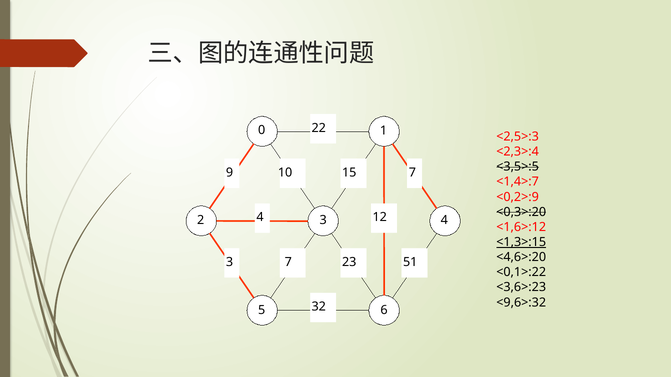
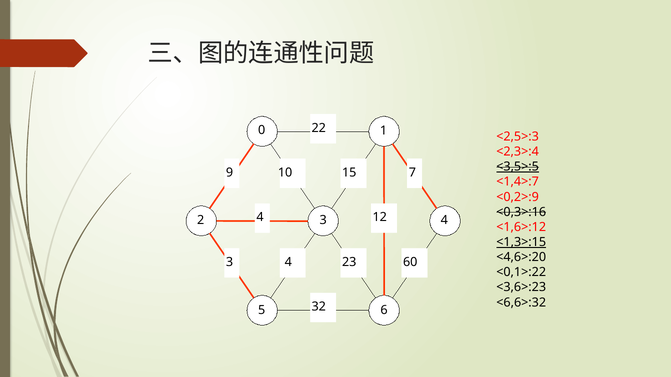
<3,5>:5 underline: none -> present (518, 167)
<0,3>:20: <0,3>:20 -> <0,3>:16 (521, 212)
3 7: 7 -> 4 (288, 262)
51: 51 -> 60 (410, 262)
<9,6>:32: <9,6>:32 -> <6,6>:32 (521, 303)
